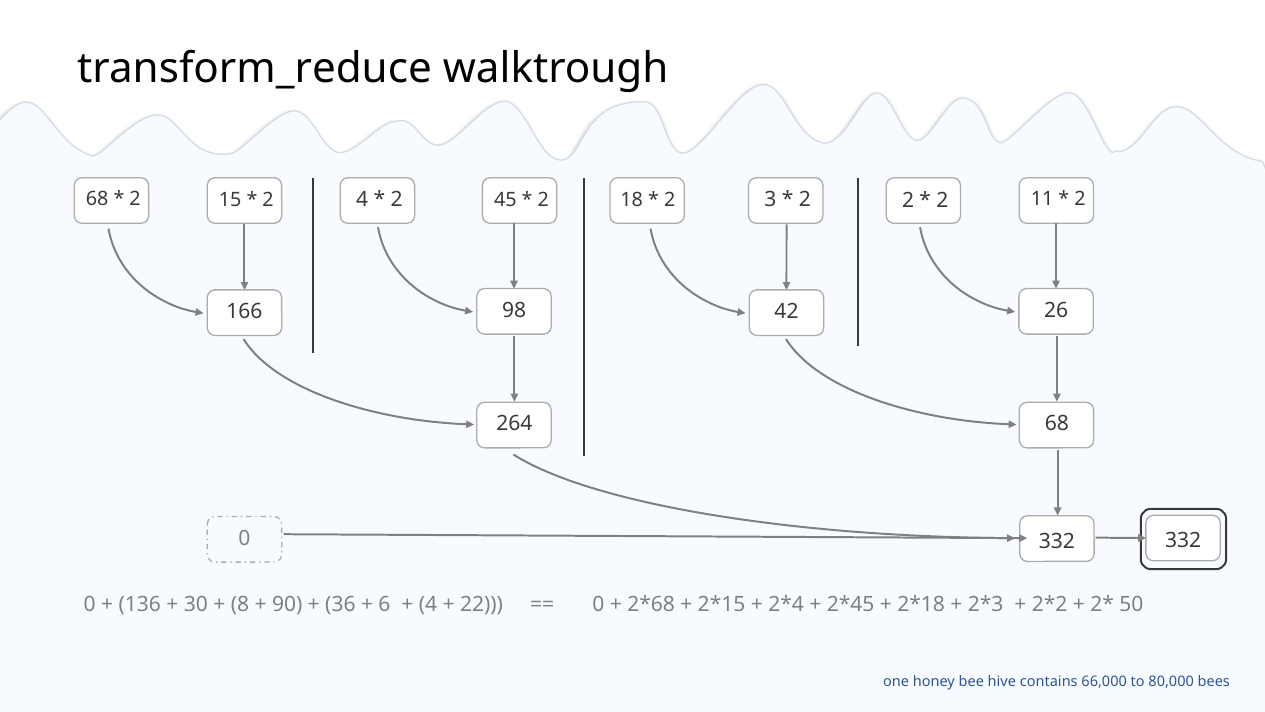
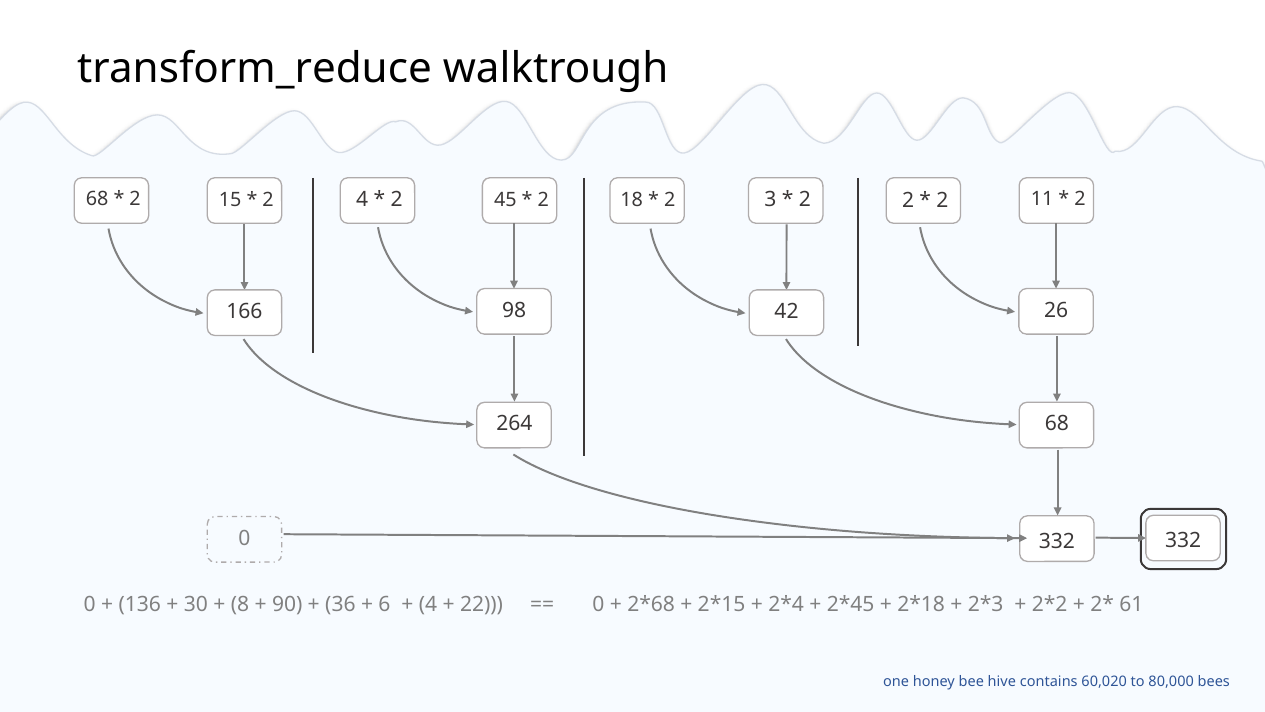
50: 50 -> 61 (1131, 604)
66,000: 66,000 -> 60,020 (1104, 681)
